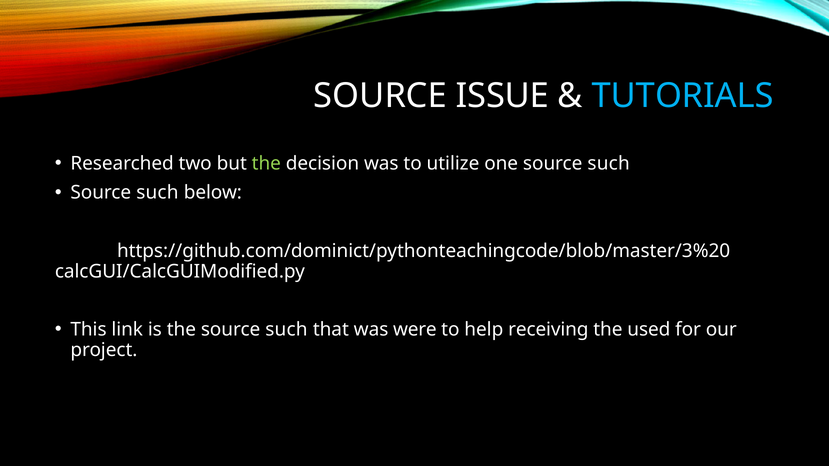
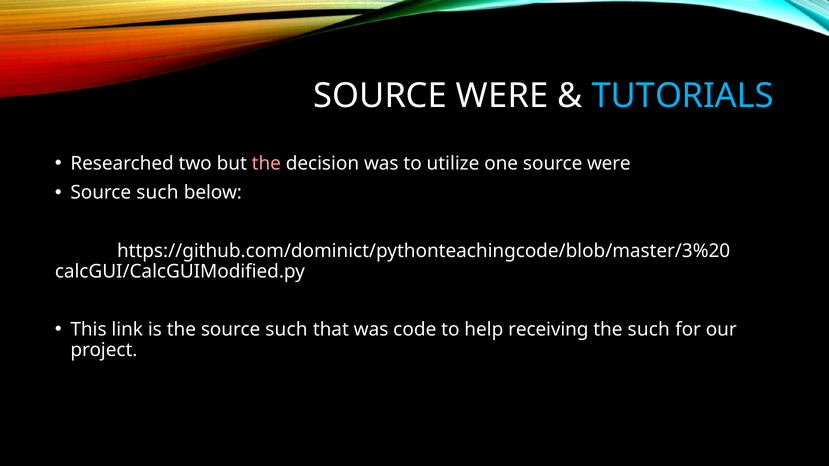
ISSUE: ISSUE -> WERE (502, 96)
the colour: light green -> pink (266, 164)
one source such: such -> were (609, 164)
were: were -> code (415, 330)
the used: used -> such (649, 330)
